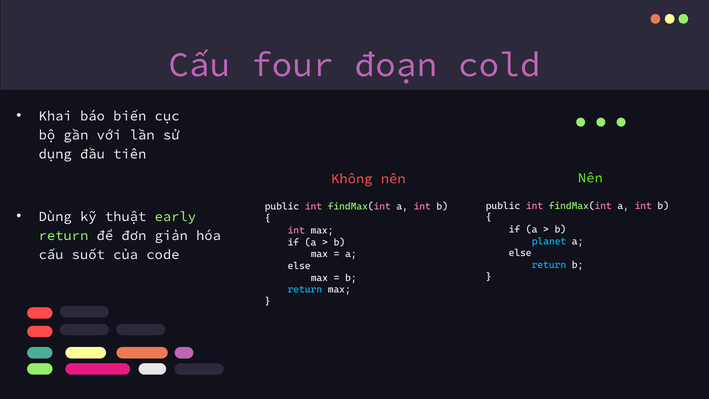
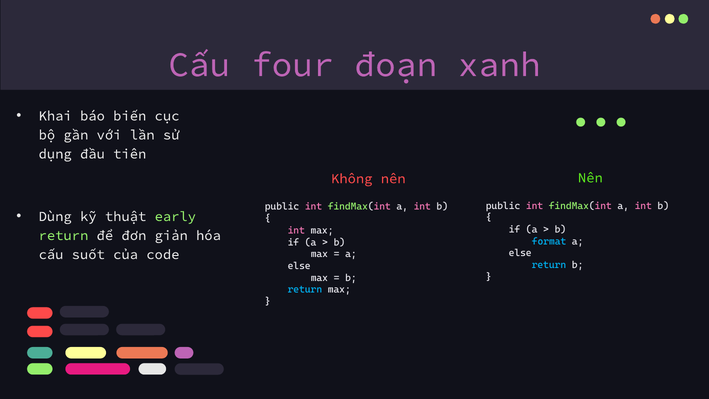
cold: cold -> xanh (499, 65)
planet: planet -> format (549, 241)
